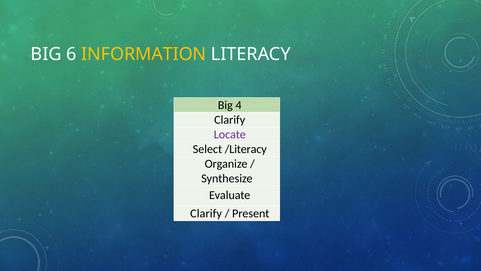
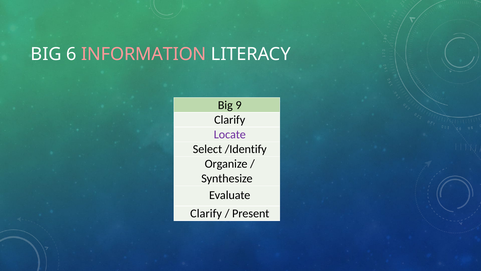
INFORMATION colour: yellow -> pink (144, 54)
4: 4 -> 9 (239, 105)
/Literacy: /Literacy -> /Identify (246, 149)
